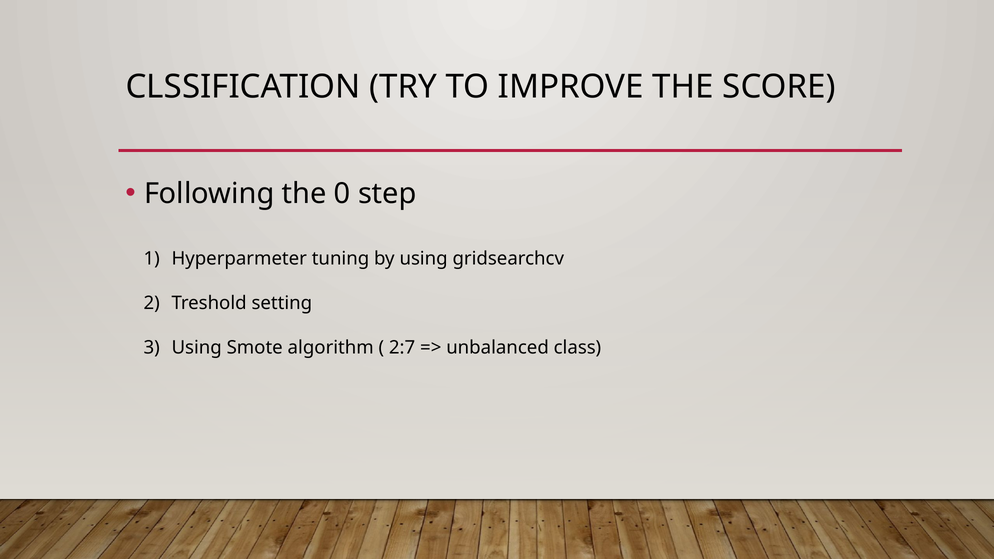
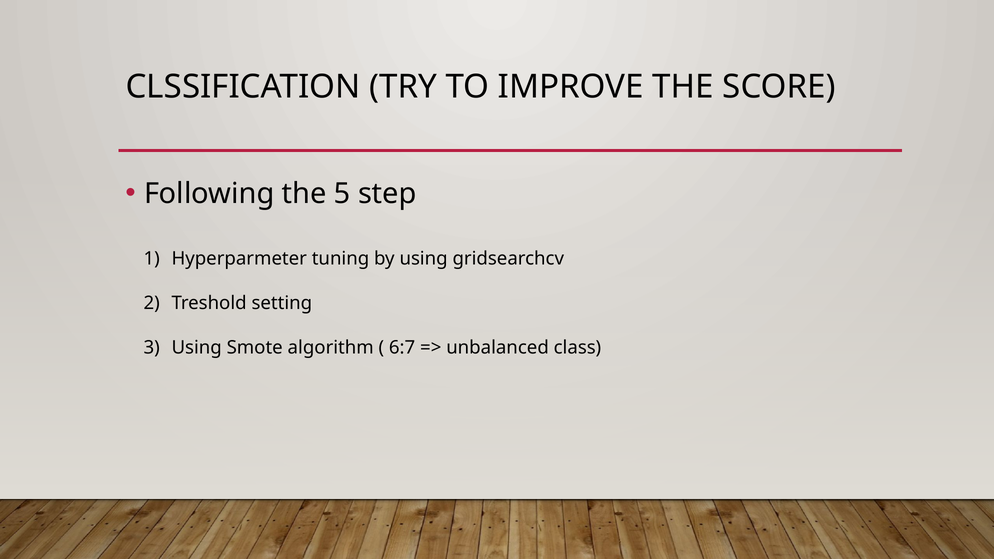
0: 0 -> 5 (342, 194)
2:7: 2:7 -> 6:7 (402, 348)
